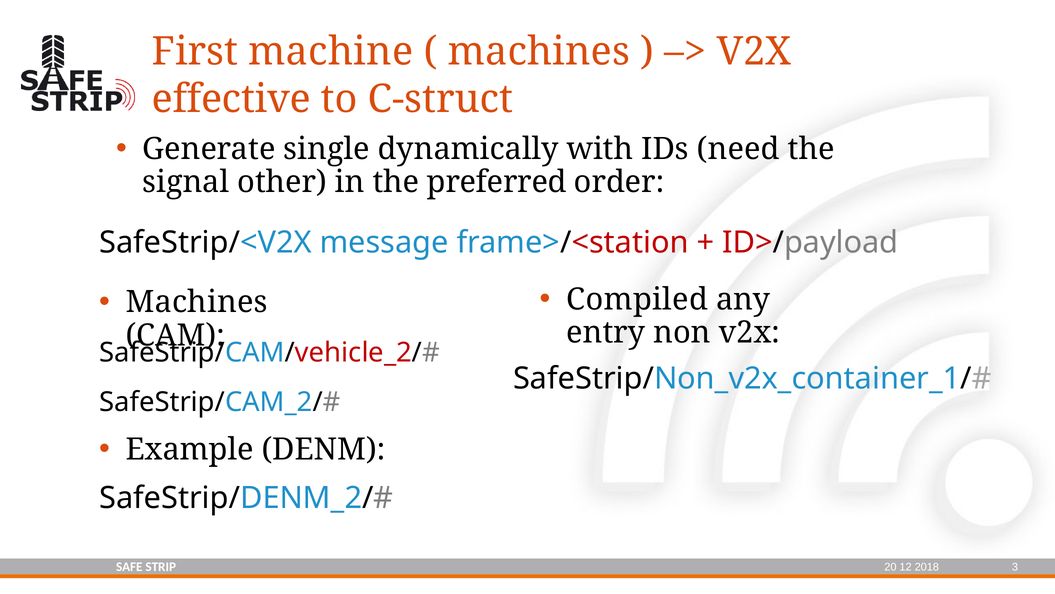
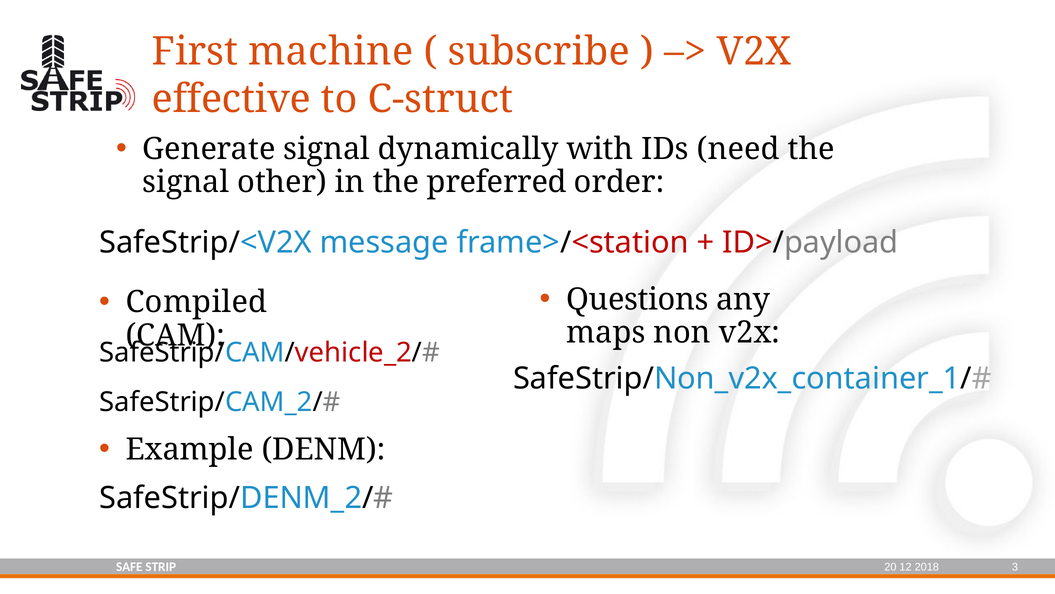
machines: machines -> subscribe (539, 52)
Generate single: single -> signal (327, 149)
Compiled: Compiled -> Questions (638, 299)
Machines: Machines -> Compiled (197, 302)
entry: entry -> maps (606, 332)
